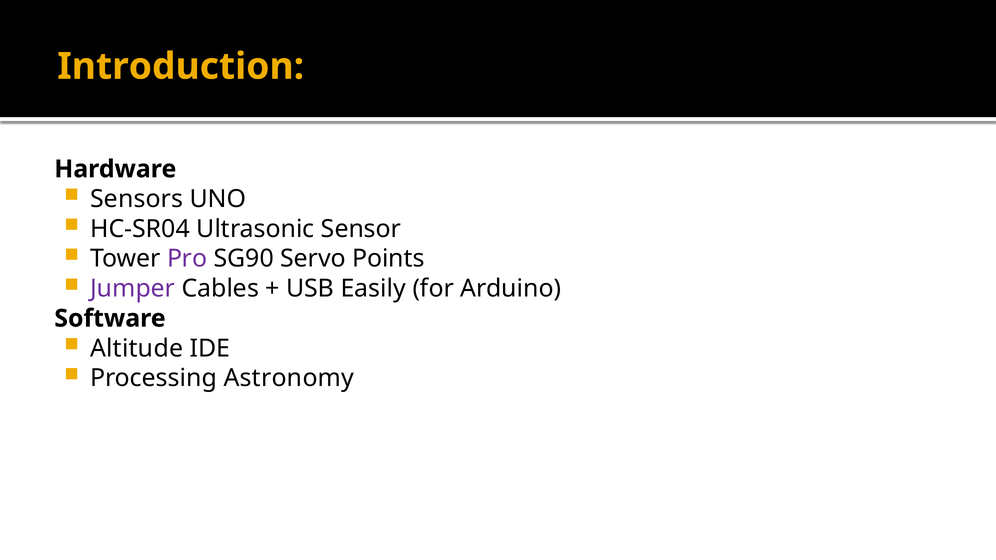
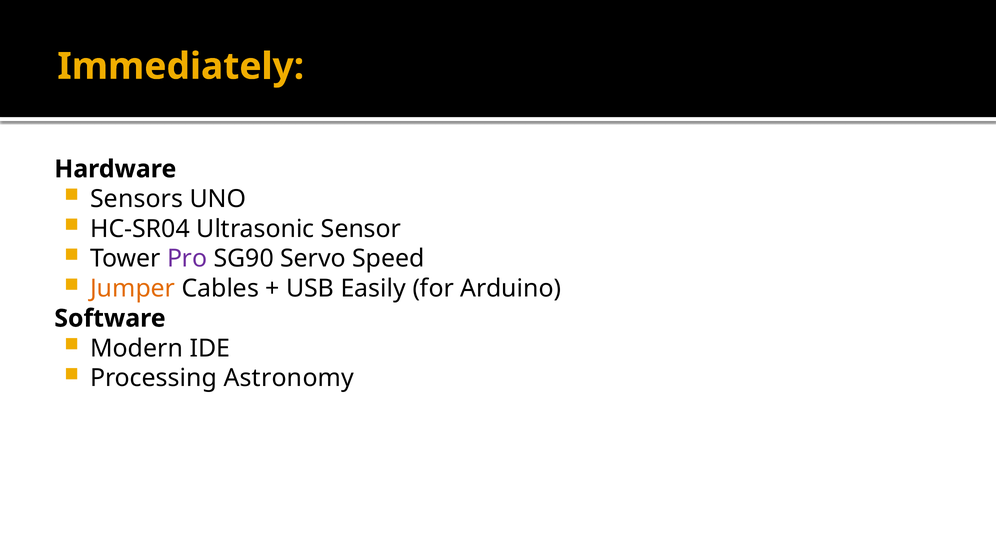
Introduction: Introduction -> Immediately (181, 66)
Points: Points -> Speed (388, 259)
Jumper colour: purple -> orange (133, 289)
Altitude: Altitude -> Modern (137, 348)
